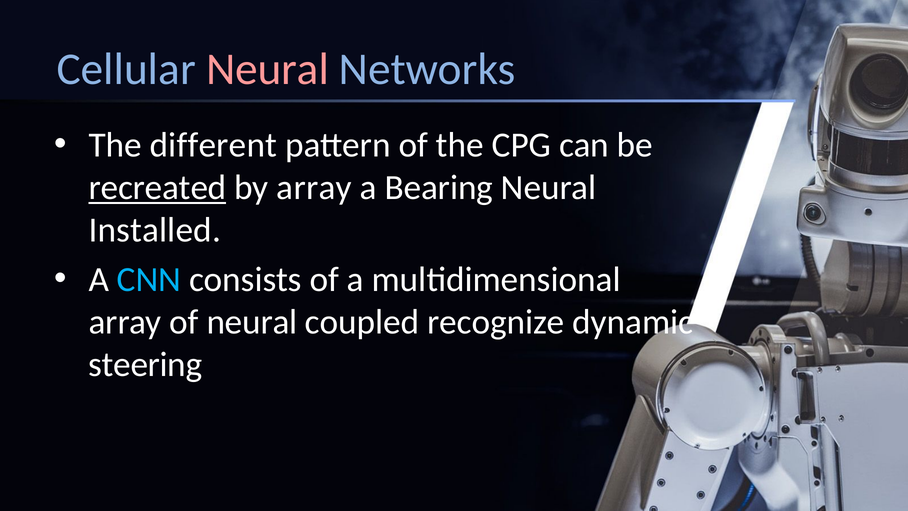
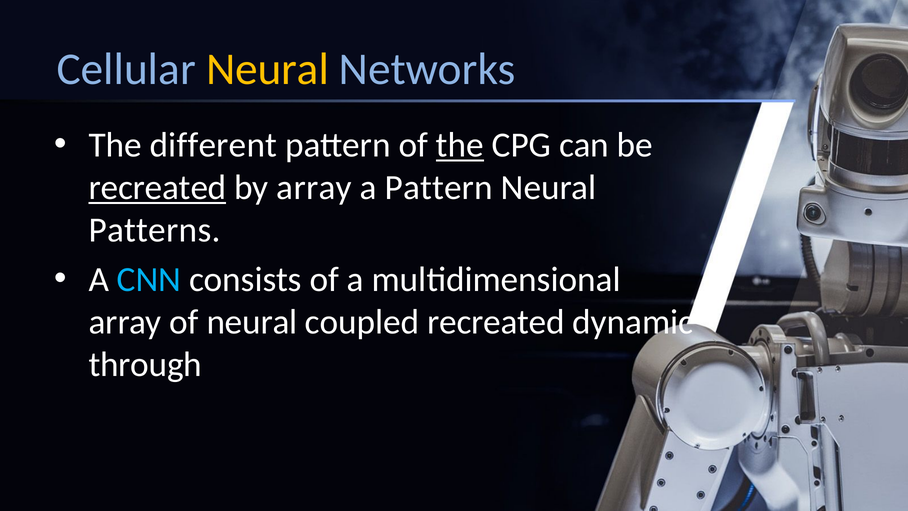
Neural colour: pink -> yellow (268, 69)
the underline: none -> present (460, 145)
a Bearing: Bearing -> Pattern (439, 188)
Installed: Installed -> Patterns (155, 230)
coupled recognize: recognize -> recreated (496, 322)
steering: steering -> through (145, 364)
